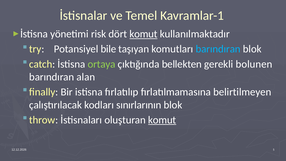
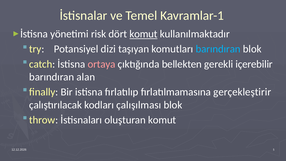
bile: bile -> dizi (108, 49)
ortaya colour: light green -> pink (102, 64)
bolunen: bolunen -> içerebilir (254, 64)
belirtilmeyen: belirtilmeyen -> gerçekleştirir (242, 92)
sınırlarının: sınırlarının -> çalışılması (139, 105)
komut underline: present -> none (162, 120)
